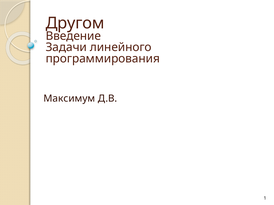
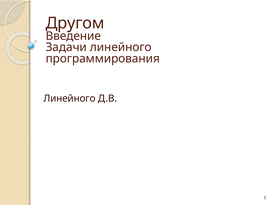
Максимум: Максимум -> Линейного (69, 99)
